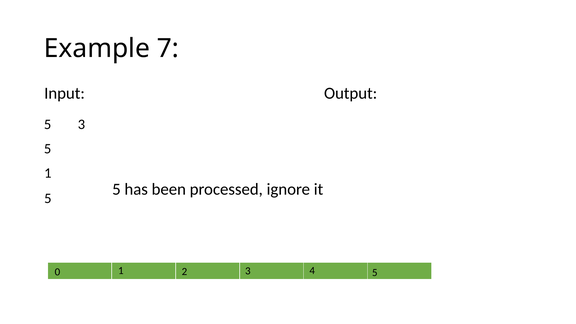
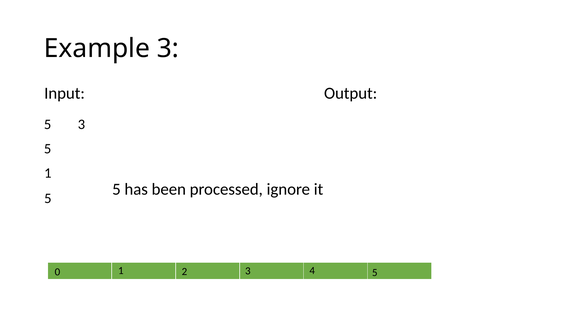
Example 7: 7 -> 3 (168, 48)
